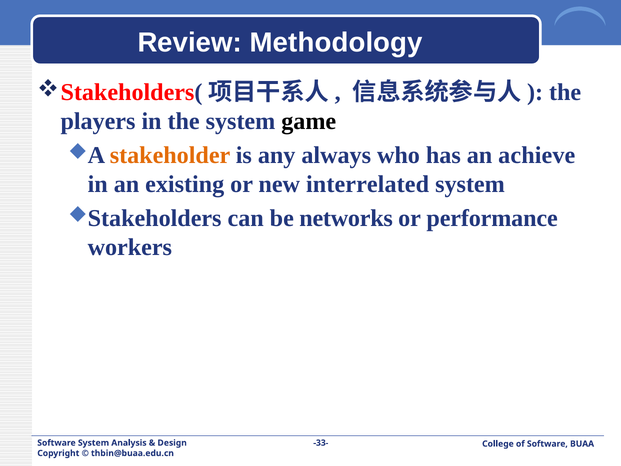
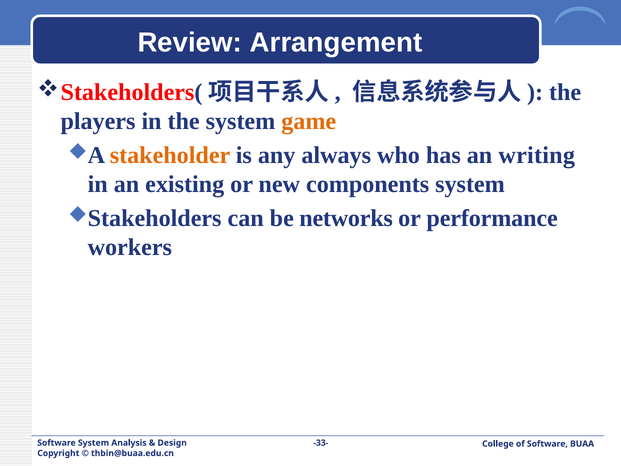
Methodology: Methodology -> Arrangement (336, 43)
game colour: black -> orange (309, 121)
achieve: achieve -> writing (537, 155)
interrelated: interrelated -> components (368, 184)
